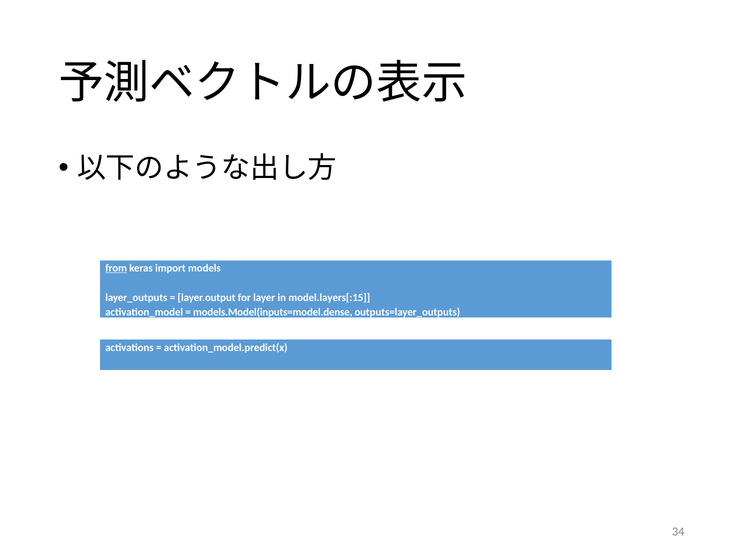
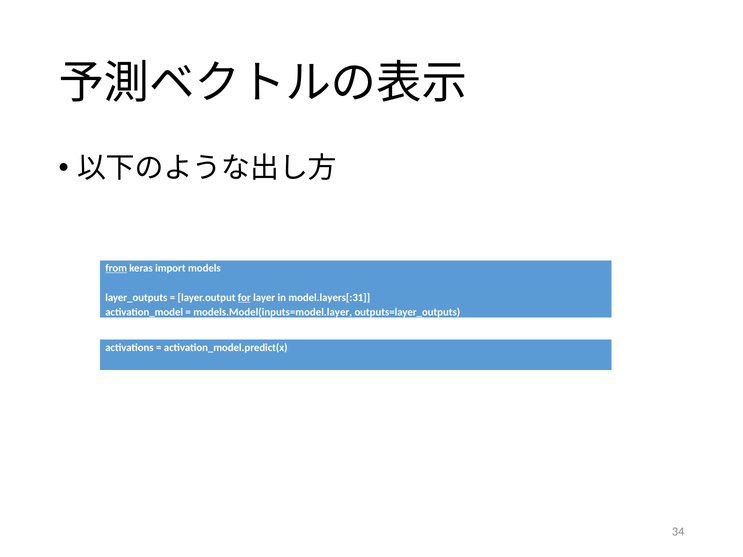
for underline: none -> present (244, 298)
model.layers[:15: model.layers[:15 -> model.layers[:31 (329, 298)
models.Model(inputs=model.dense: models.Model(inputs=model.dense -> models.Model(inputs=model.layer (273, 312)
